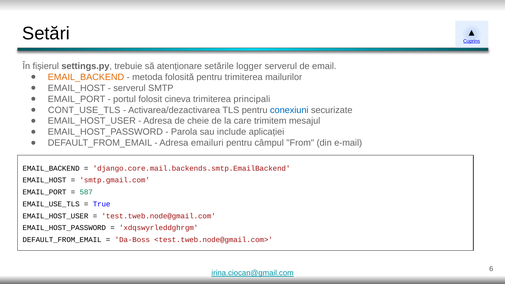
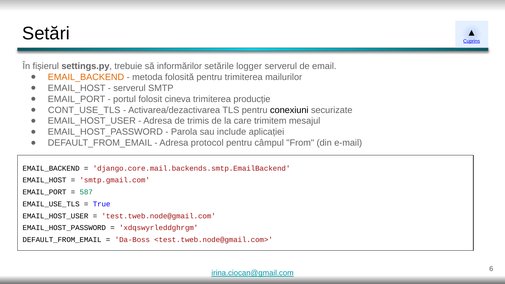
atenționare: atenționare -> informărilor (179, 66)
principali: principali -> producție (252, 99)
conexiuni colour: blue -> black (289, 110)
cheie: cheie -> trimis (198, 121)
emailuri: emailuri -> protocol (207, 143)
